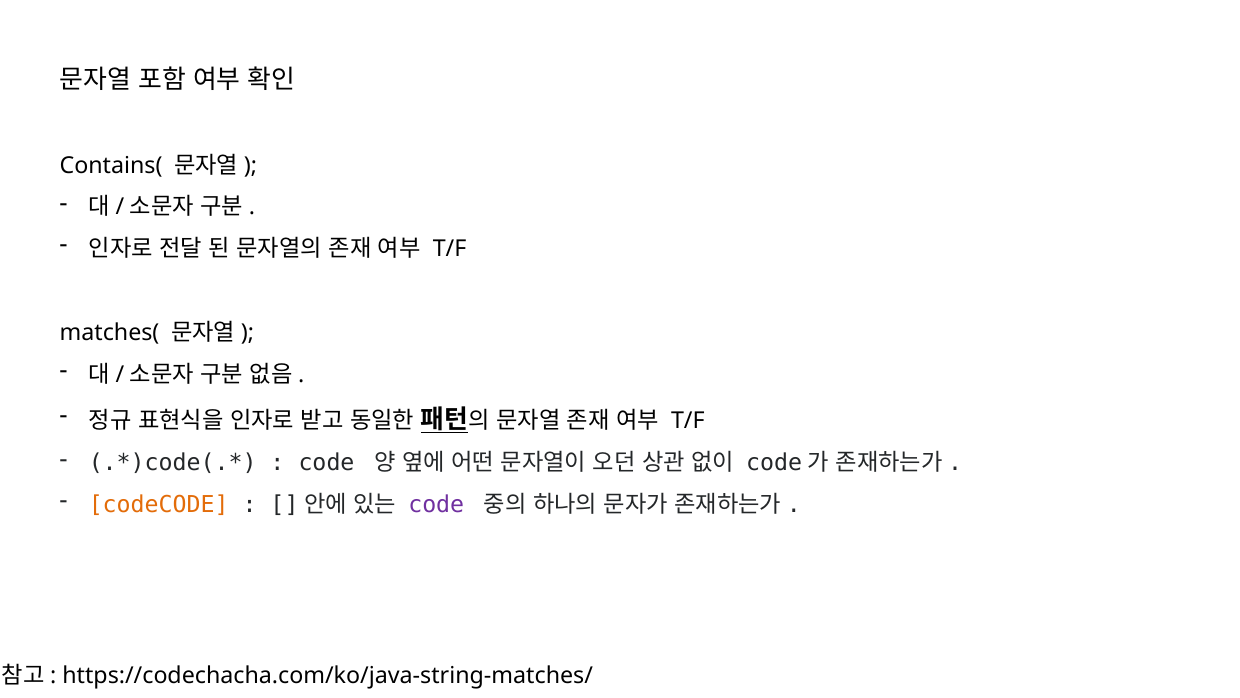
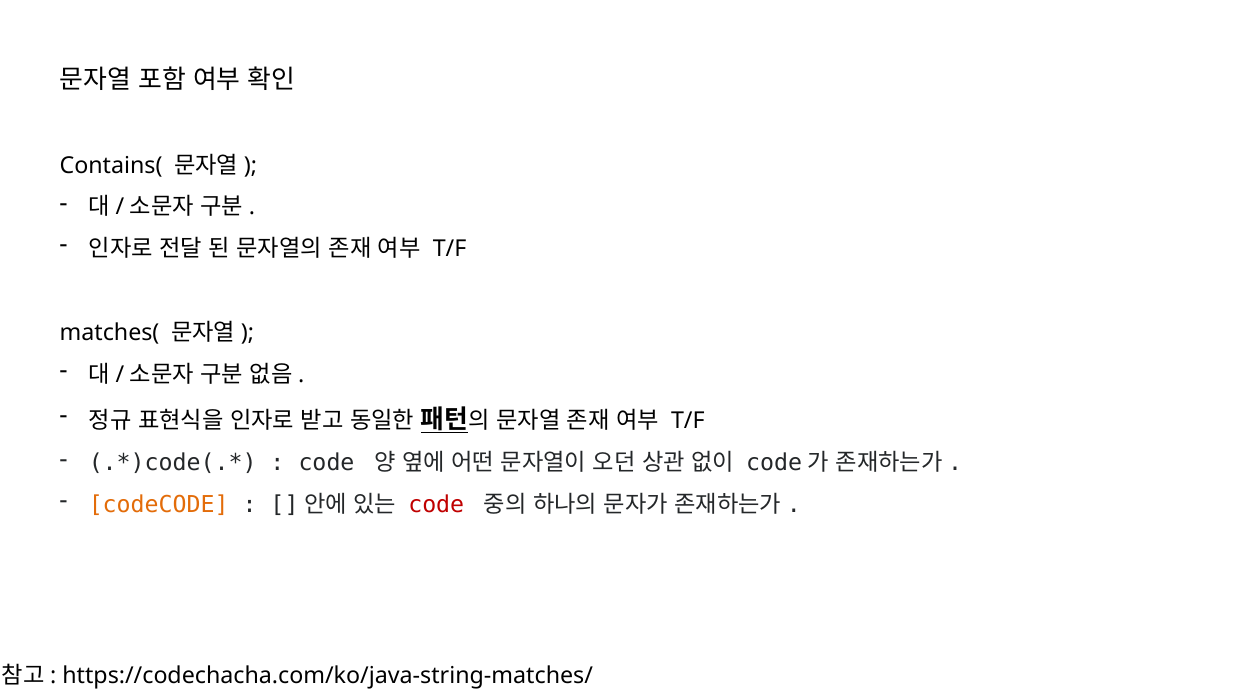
code colour: purple -> red (436, 505)
